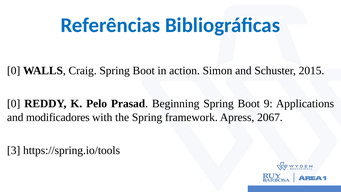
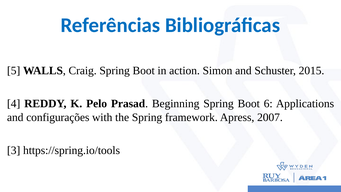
0: 0 -> 5 (14, 71)
0: 0 -> 4 (14, 104)
9: 9 -> 6 (268, 104)
modificadores: modificadores -> configurações (58, 117)
2067: 2067 -> 2007 (270, 117)
